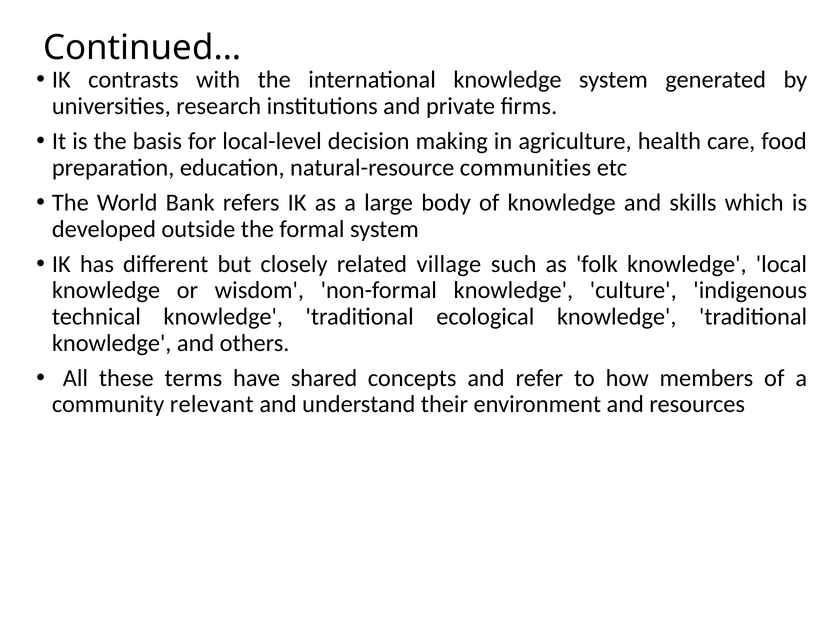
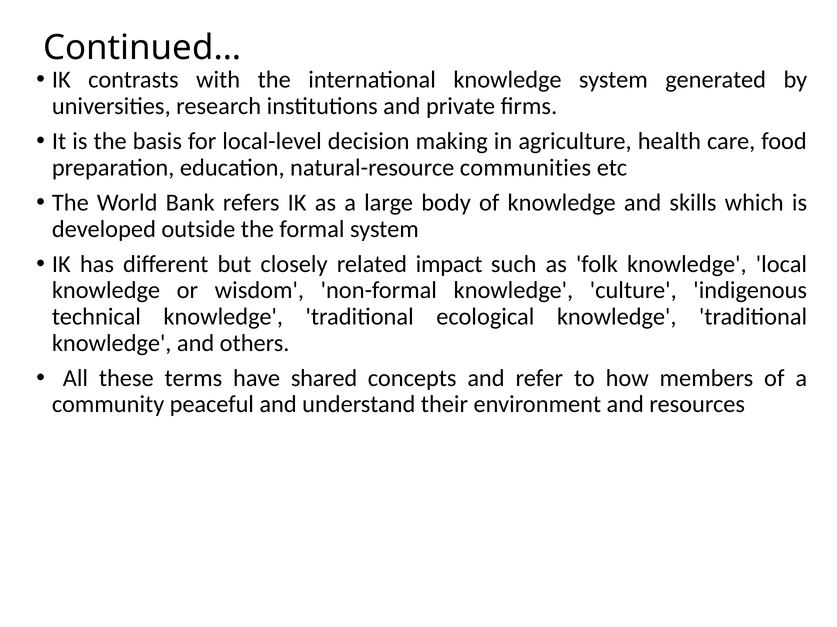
village: village -> impact (449, 264)
relevant: relevant -> peaceful (212, 405)
